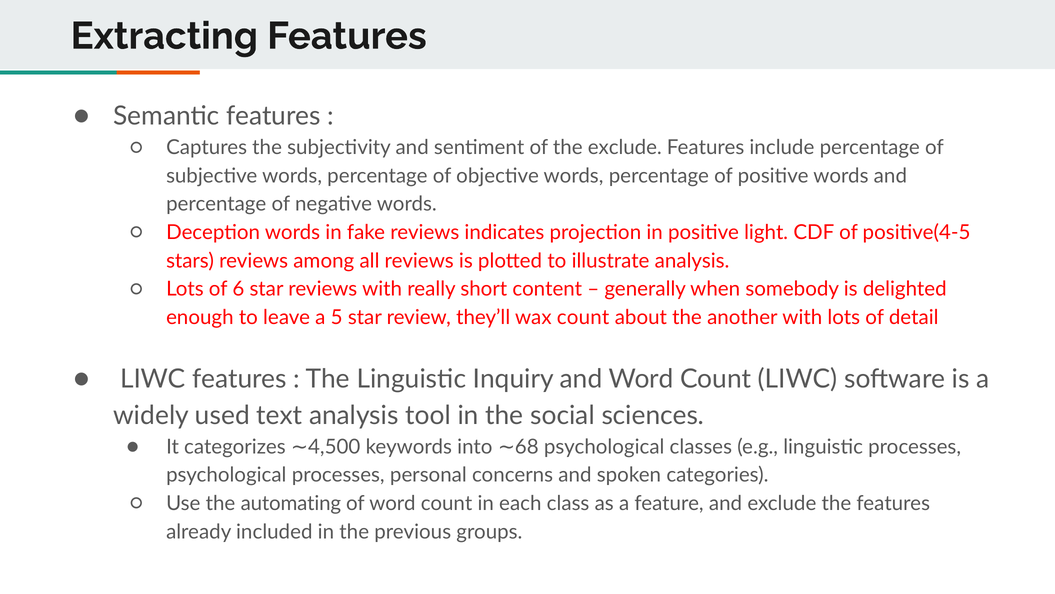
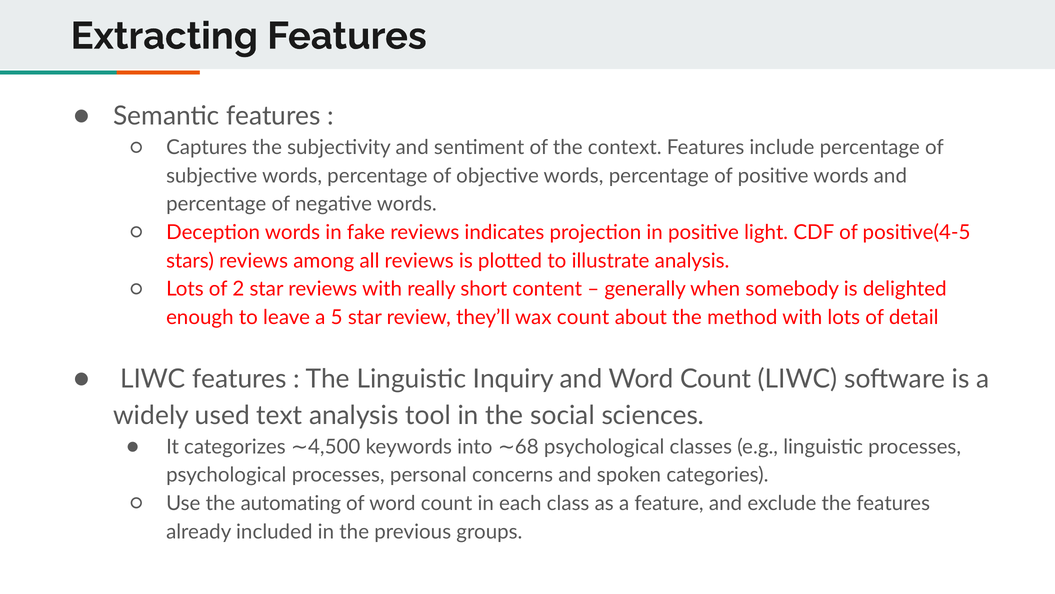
the exclude: exclude -> context (625, 147)
6: 6 -> 2 (238, 289)
another: another -> method (742, 317)
